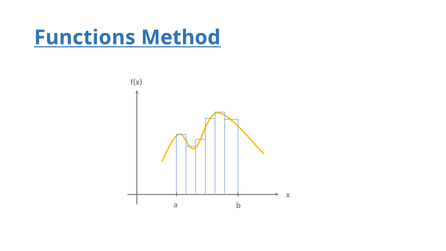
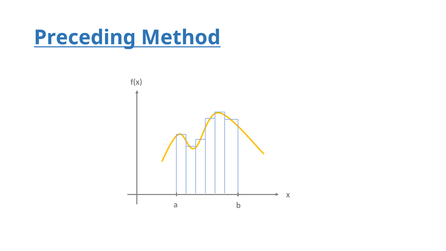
Functions: Functions -> Preceding (85, 37)
